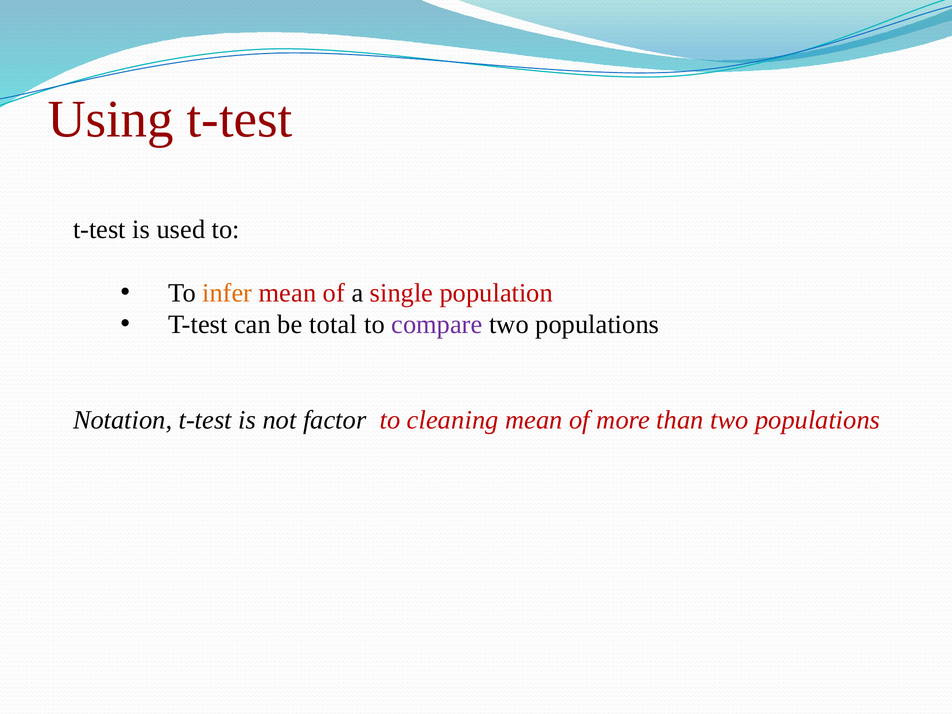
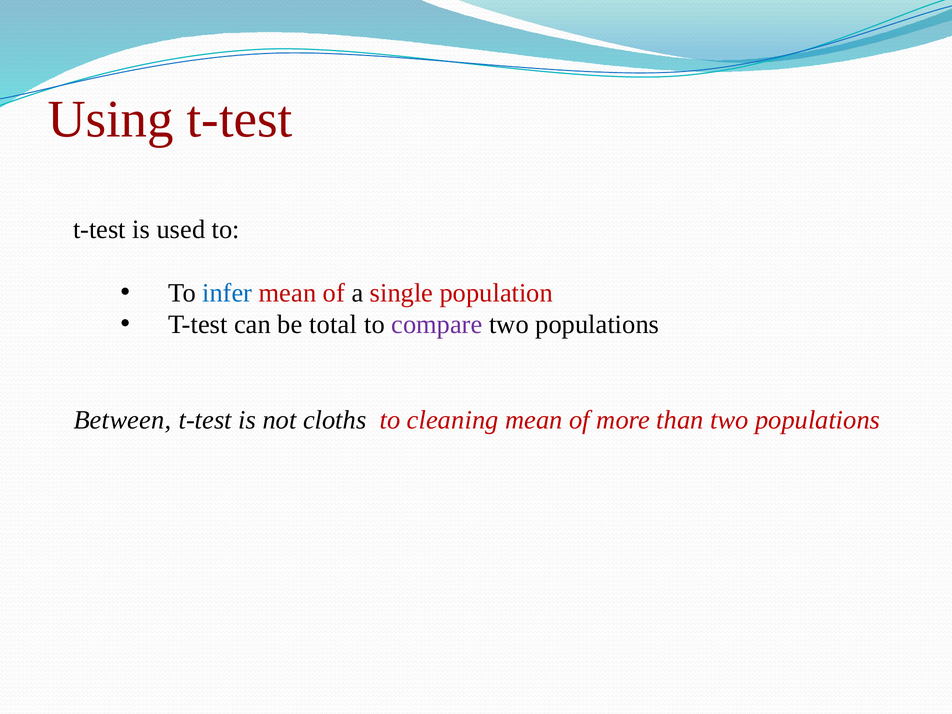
infer colour: orange -> blue (227, 293)
Notation: Notation -> Between (123, 420)
factor: factor -> cloths (335, 420)
